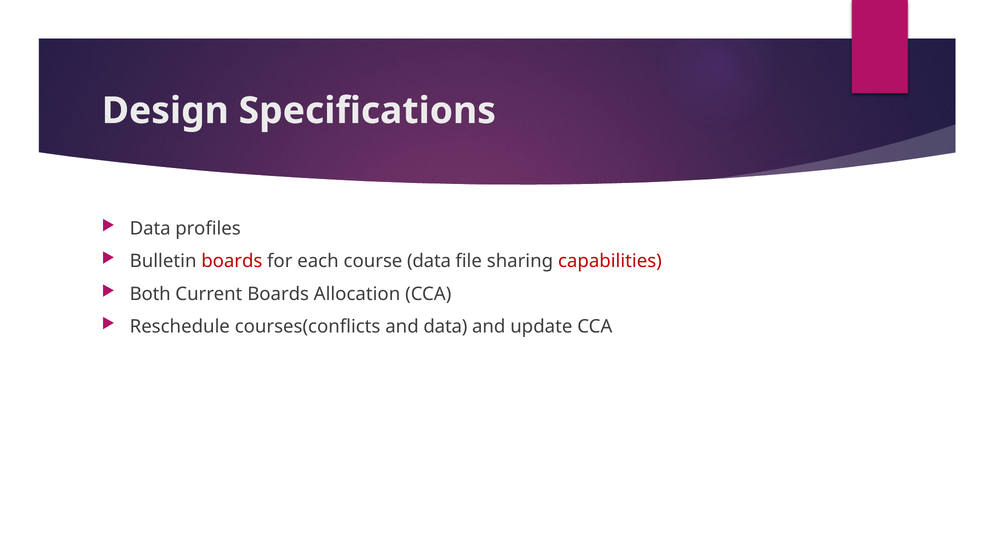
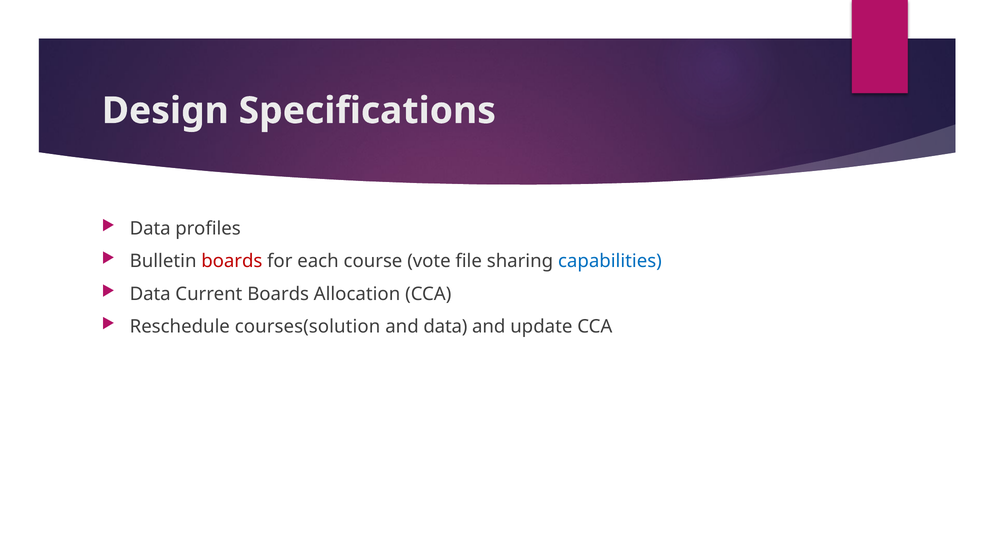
course data: data -> vote (429, 261)
capabilities colour: red -> blue (610, 261)
Both: Both -> Data (150, 294)
courses(conflicts: courses(conflicts -> courses(solution (308, 327)
